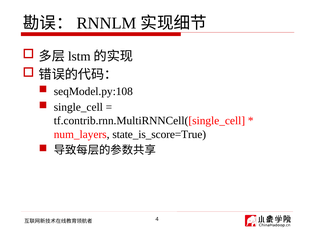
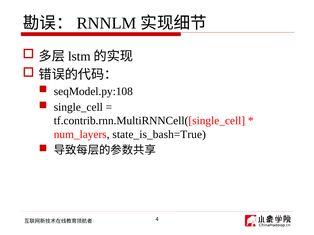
state_is_score=True: state_is_score=True -> state_is_bash=True (159, 135)
